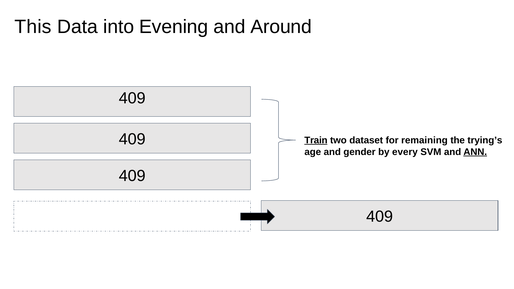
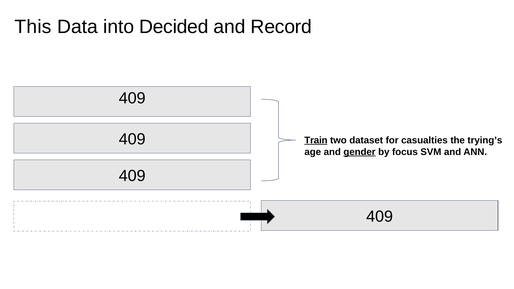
Evening: Evening -> Decided (174, 27)
Around: Around -> Record (281, 27)
remaining: remaining -> casualties (424, 140)
gender underline: none -> present (360, 152)
every: every -> focus (405, 152)
ANN underline: present -> none (475, 152)
